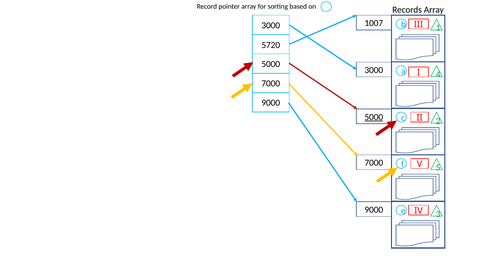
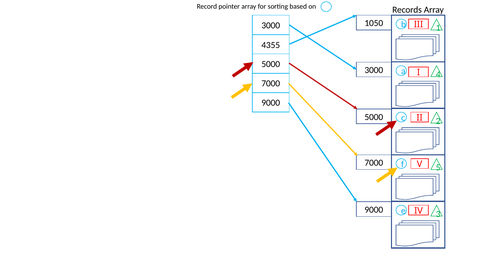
1007: 1007 -> 1050 (374, 23)
5720: 5720 -> 4355 (271, 45)
5000 underline: present -> none (374, 117)
